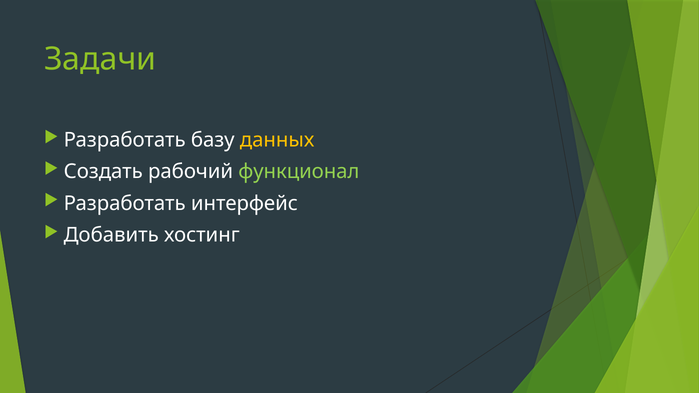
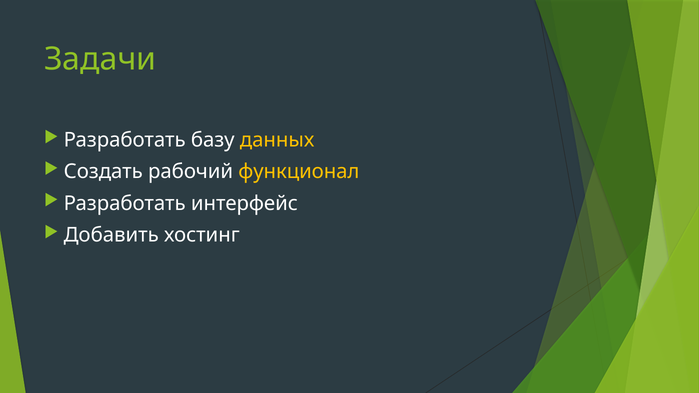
функционал colour: light green -> yellow (299, 172)
